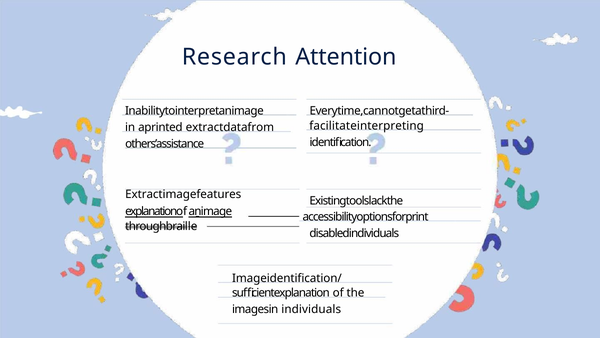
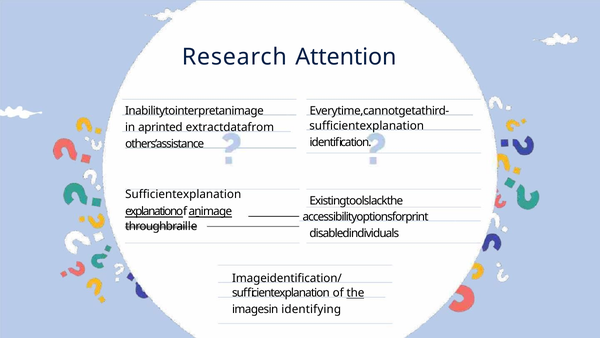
facilitateinterpreting: facilitateinterpreting -> sufficientexplanation (367, 126)
Extractimagefeatures: Extractimagefeatures -> Sufficientexplanation (183, 194)
the underline: none -> present (355, 293)
individuals: individuals -> identifying (311, 309)
